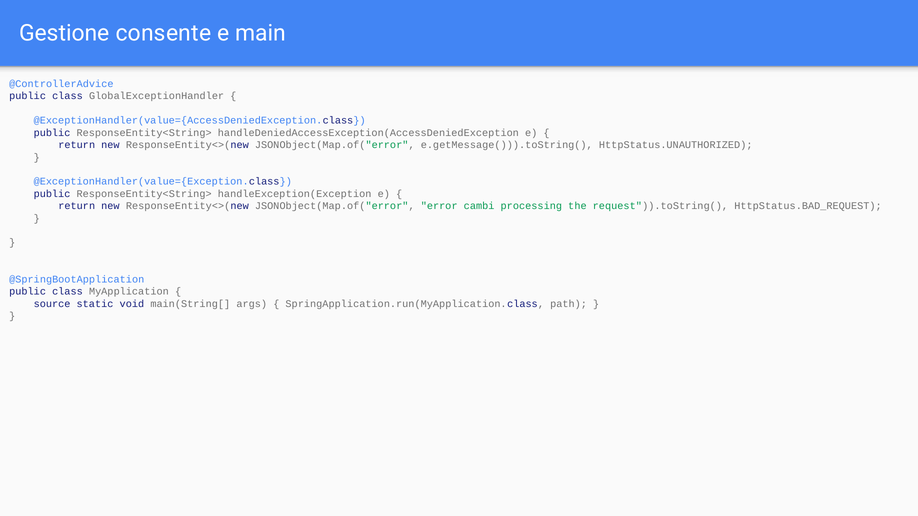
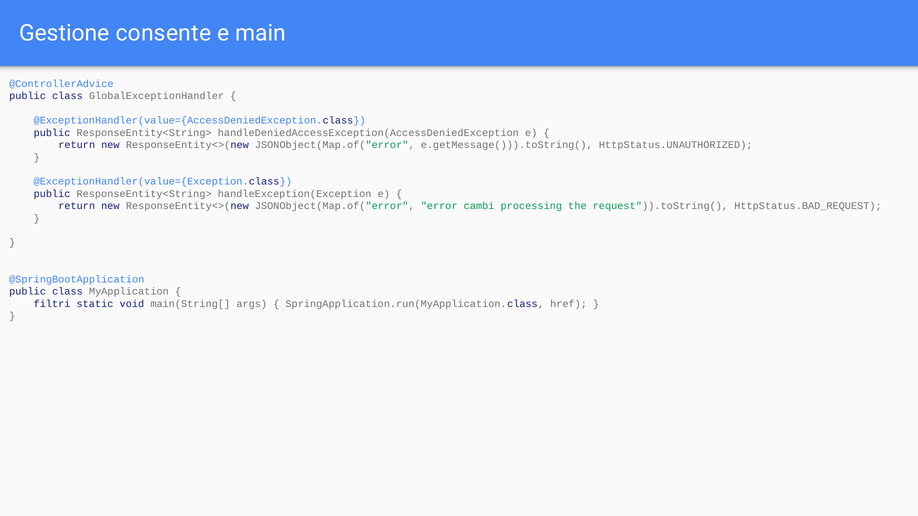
source: source -> filtri (52, 304)
path: path -> href (569, 304)
